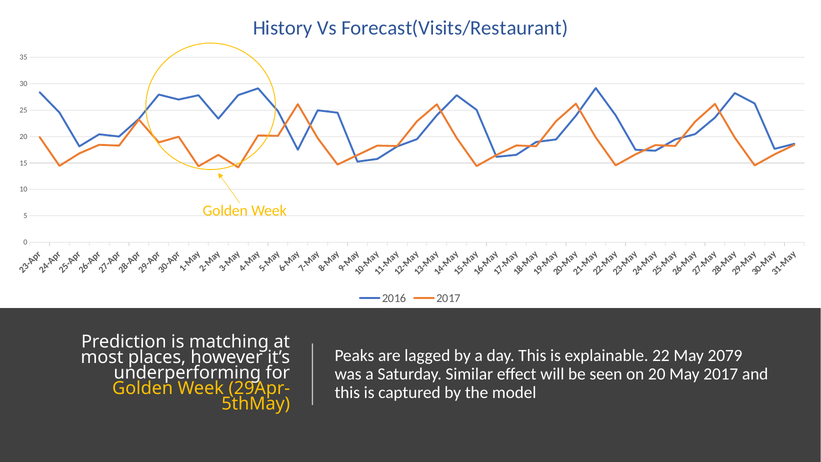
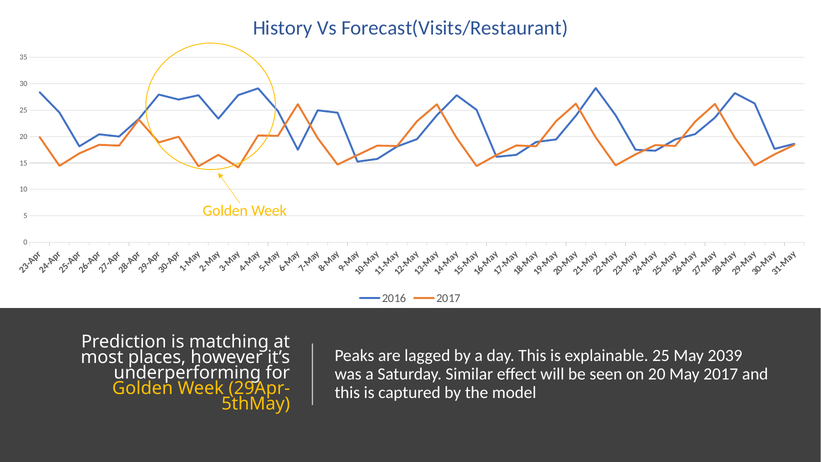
explainable 22: 22 -> 25 (661, 356)
2079: 2079 -> 2039 (725, 356)
